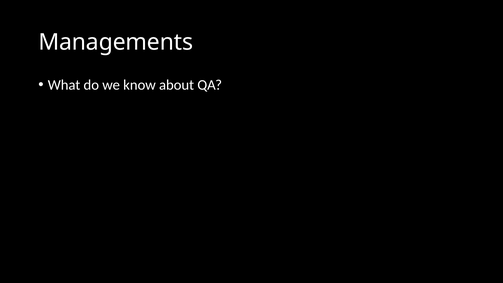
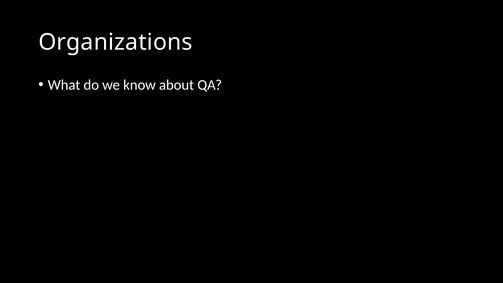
Managements: Managements -> Organizations (116, 42)
